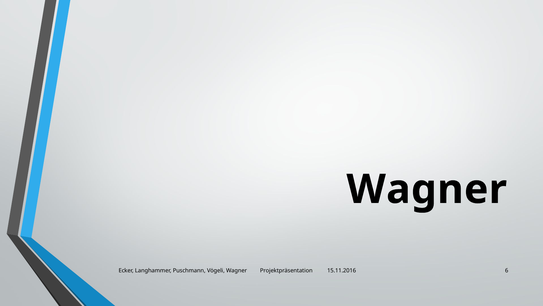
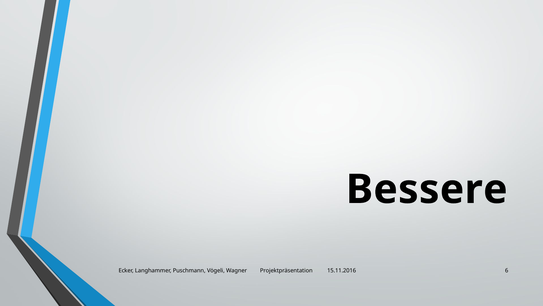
Wagner: Wagner -> Bessere (427, 189)
